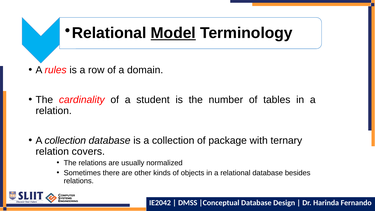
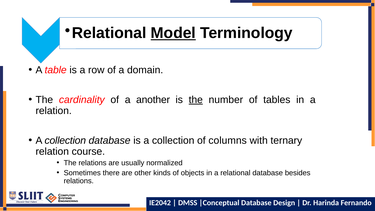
rules: rules -> table (56, 70)
student: student -> another (153, 100)
the underline: none -> present (196, 100)
package: package -> columns (228, 140)
covers: covers -> course (88, 151)
